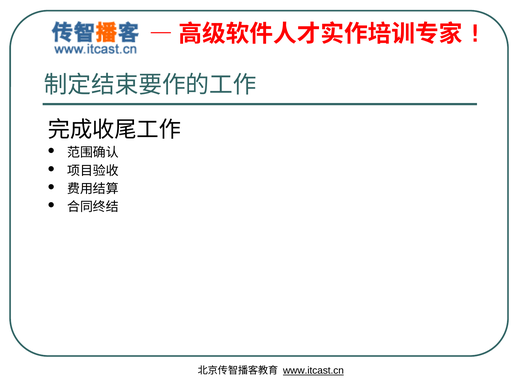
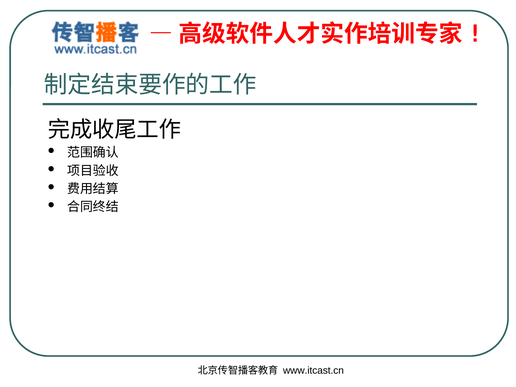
www.itcast.cn underline: present -> none (313, 371)
